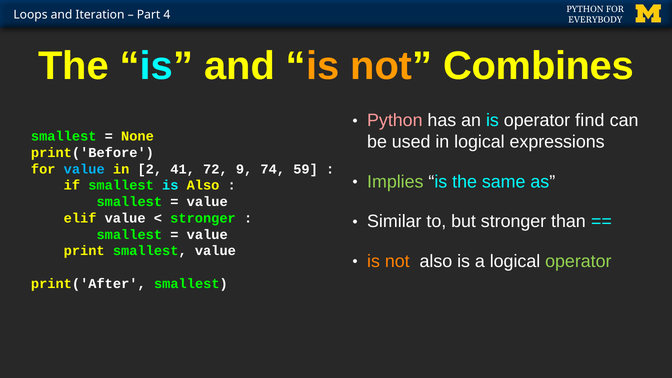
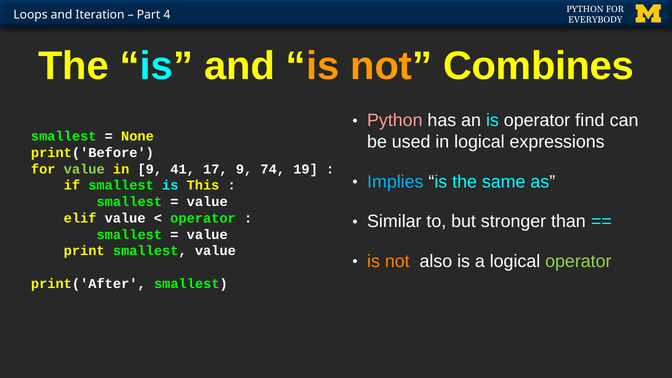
value colour: light blue -> light green (84, 169)
in 2: 2 -> 9 (150, 169)
72: 72 -> 17 (215, 169)
59: 59 -> 19 (306, 169)
Implies colour: light green -> light blue (395, 182)
is Also: Also -> This (203, 185)
stronger: stronger -> operator (203, 218)
